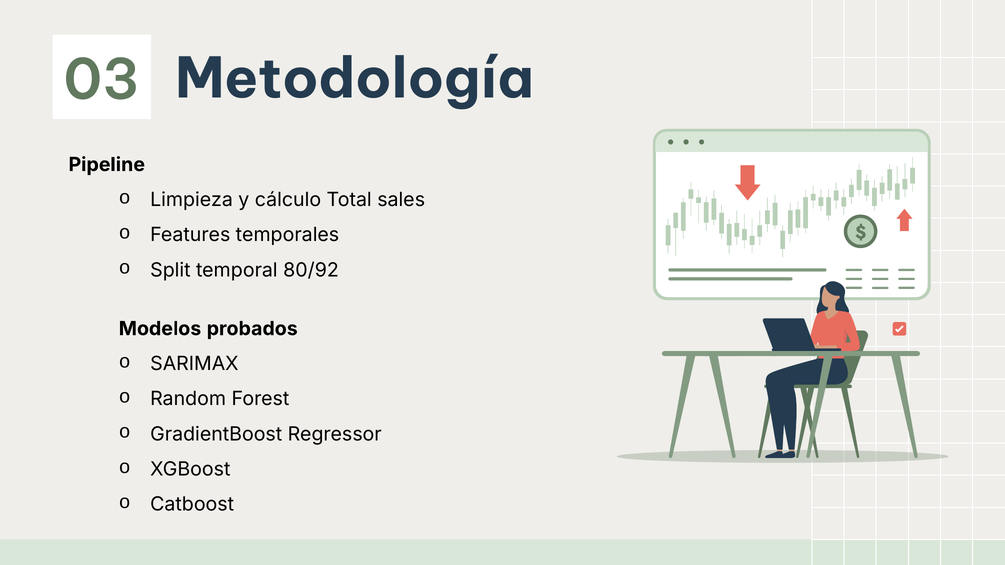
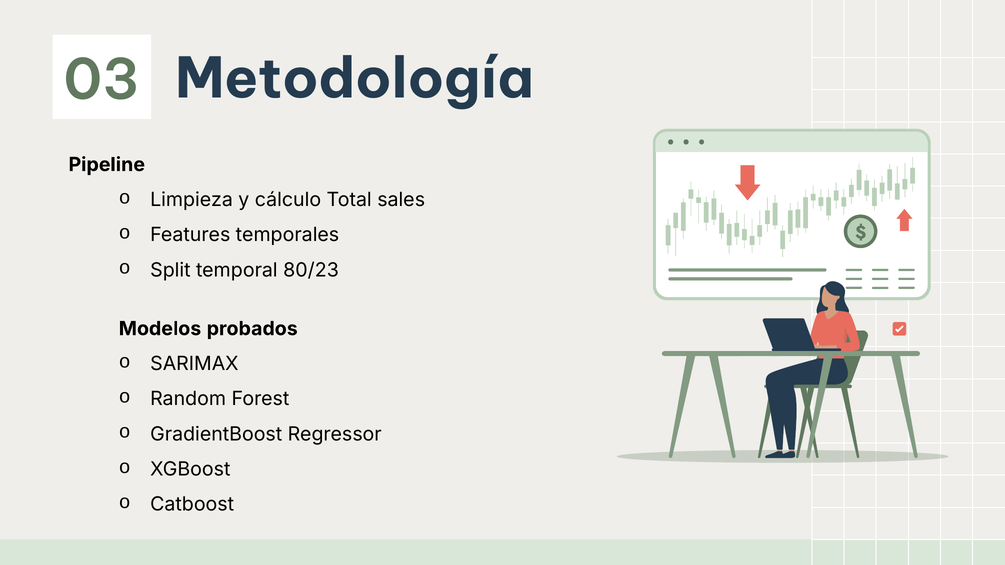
80/92: 80/92 -> 80/23 (311, 270)
